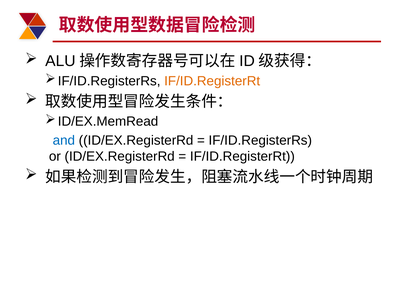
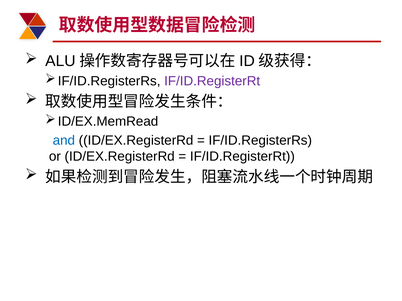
IF/ID.RegisterRt colour: orange -> purple (212, 81)
